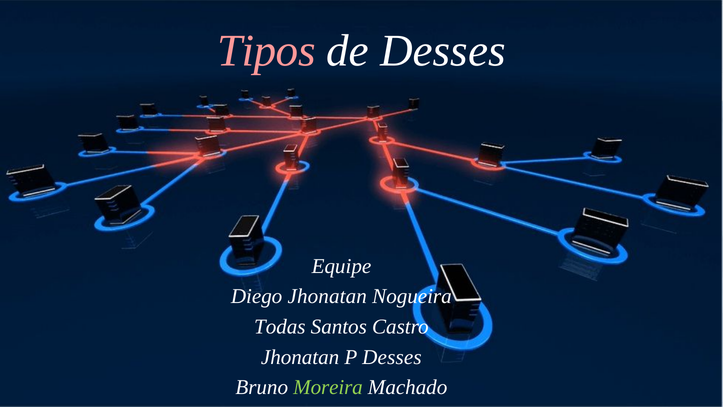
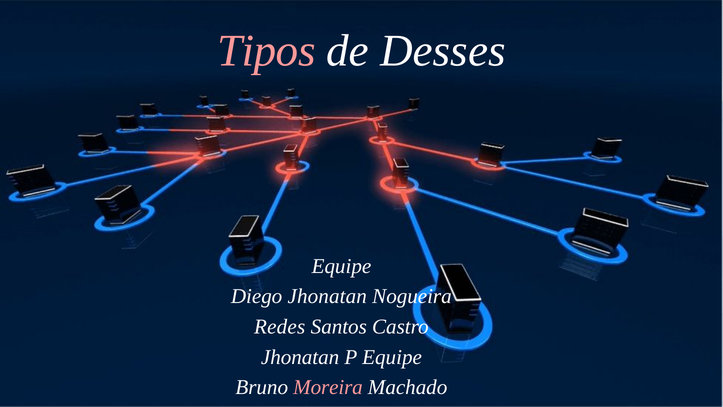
Todas: Todas -> Redes (280, 327)
P Desses: Desses -> Equipe (392, 357)
Moreira colour: light green -> pink (328, 387)
